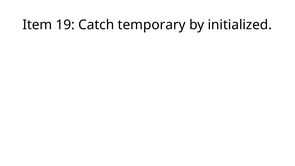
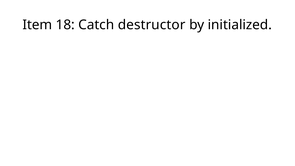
19: 19 -> 18 (65, 25)
temporary: temporary -> destructor (152, 25)
